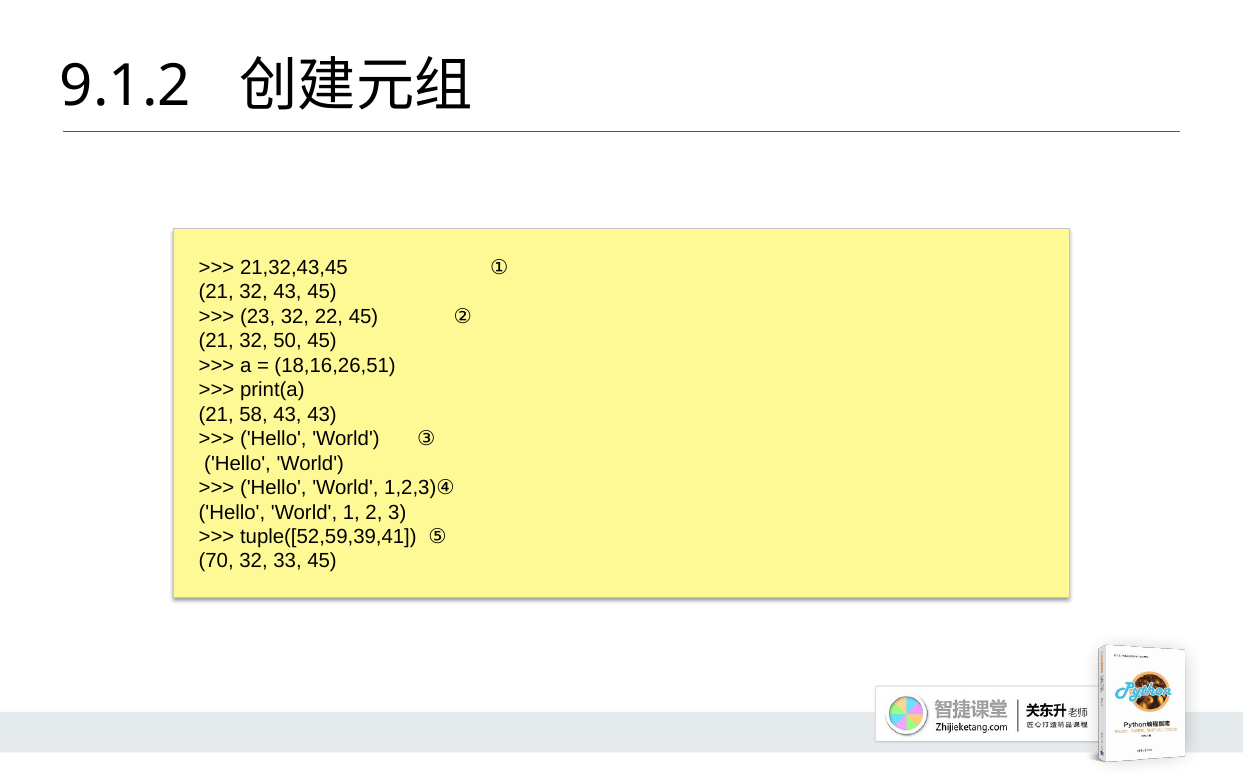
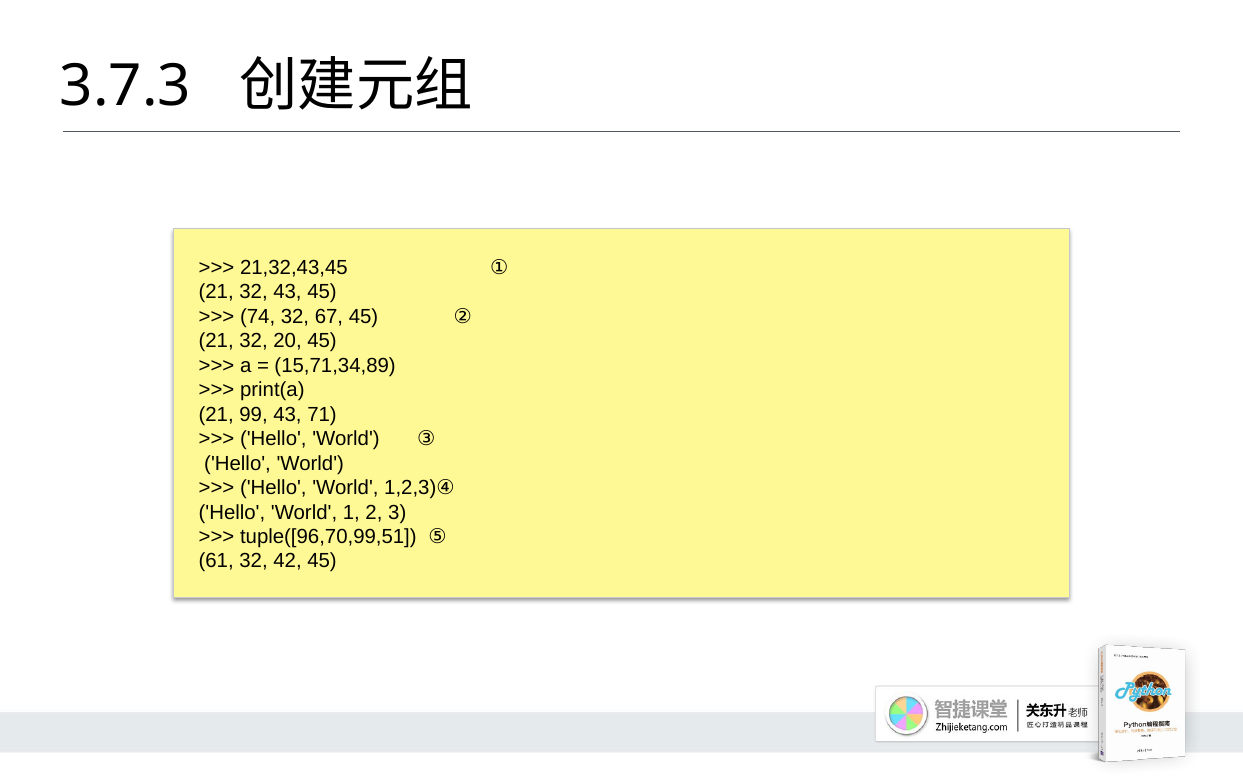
9.1.2: 9.1.2 -> 3.7.3 (125, 87)
23: 23 -> 74 (258, 316)
22: 22 -> 67 (329, 316)
50: 50 -> 20 (288, 341)
18,16,26,51: 18,16,26,51 -> 15,71,34,89 (335, 365)
58: 58 -> 99 (254, 414)
43 43: 43 -> 71 (322, 414)
tuple([52,59,39,41: tuple([52,59,39,41 -> tuple([96,70,99,51 (328, 537)
70: 70 -> 61 (216, 561)
33: 33 -> 42 (288, 561)
